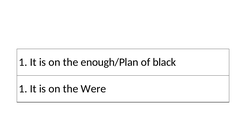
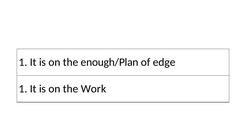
black: black -> edge (164, 62)
Were: Were -> Work (93, 89)
